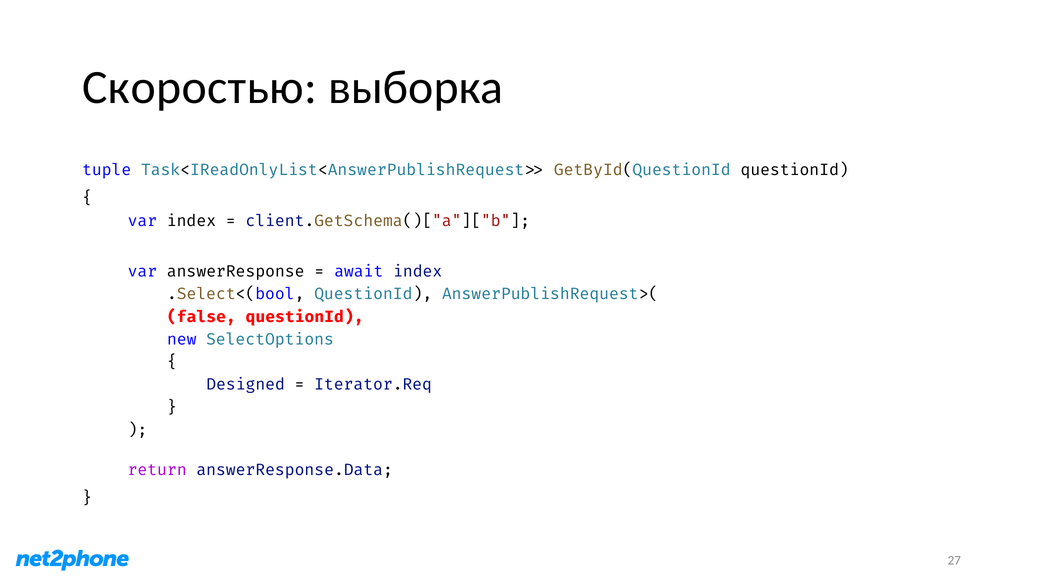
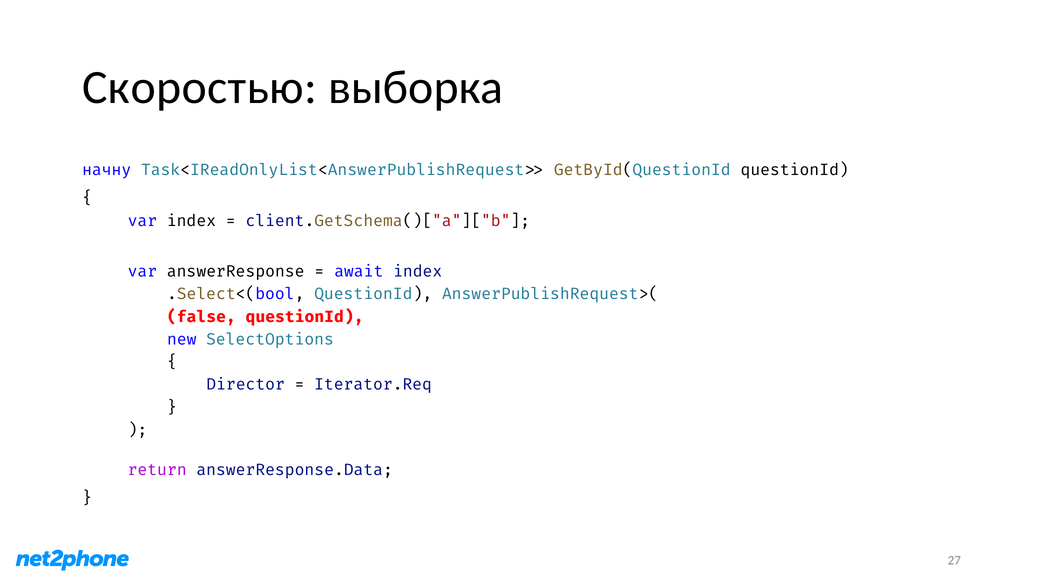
tuple: tuple -> начну (107, 170)
Designed: Designed -> Director (246, 384)
